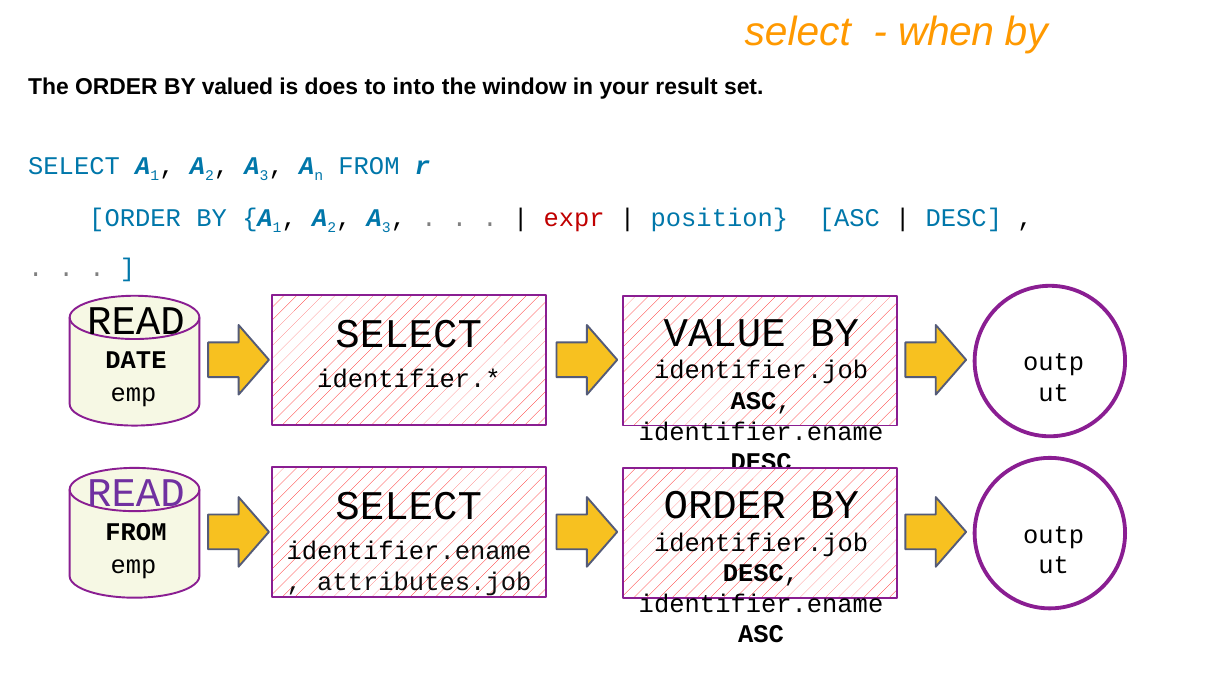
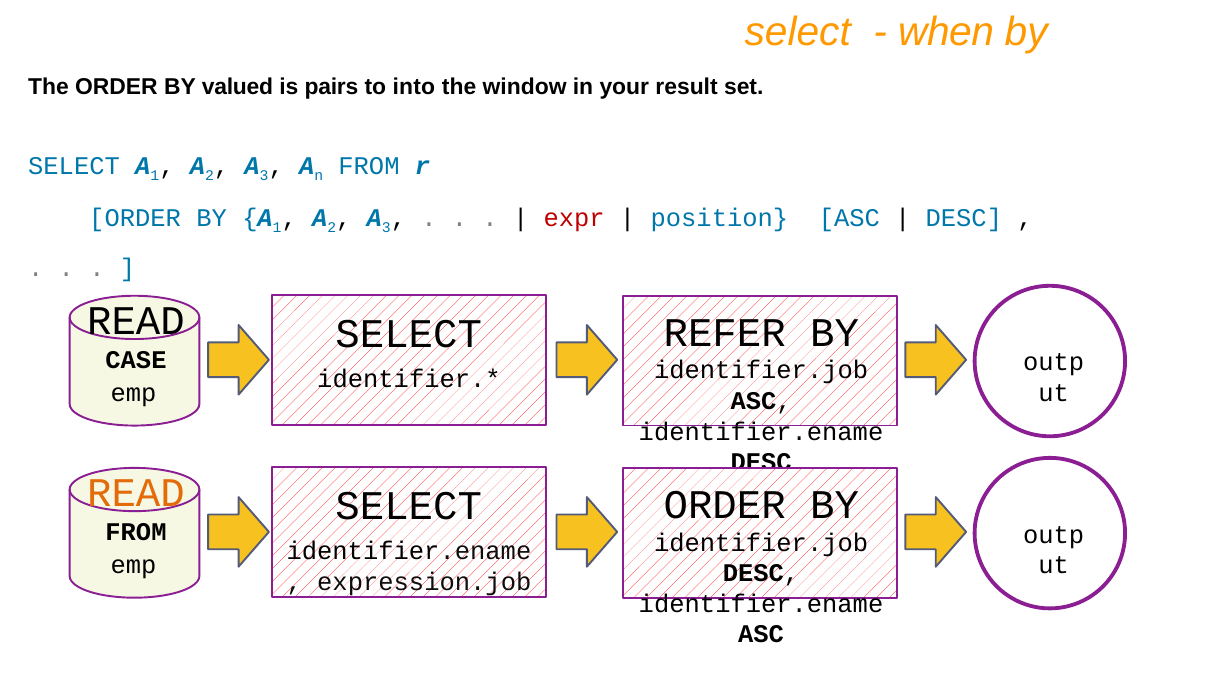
does: does -> pairs (332, 87)
VALUE: VALUE -> REFER (725, 333)
DATE: DATE -> CASE (136, 360)
READ colour: purple -> orange (136, 493)
attributes.job: attributes.job -> expression.job (424, 582)
